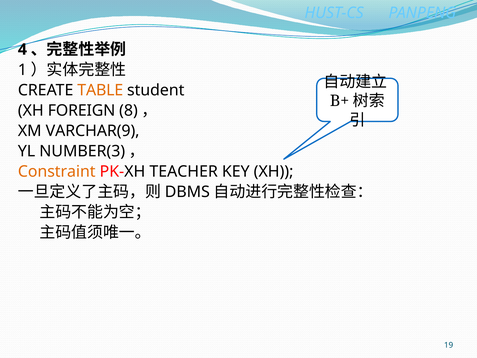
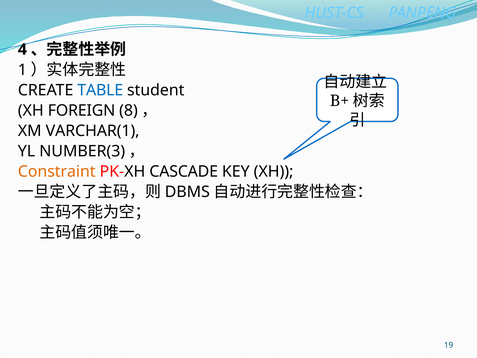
TABLE colour: orange -> blue (100, 90)
VARCHAR(9: VARCHAR(9 -> VARCHAR(1 (93, 131)
TEACHER: TEACHER -> CASCADE (184, 171)
